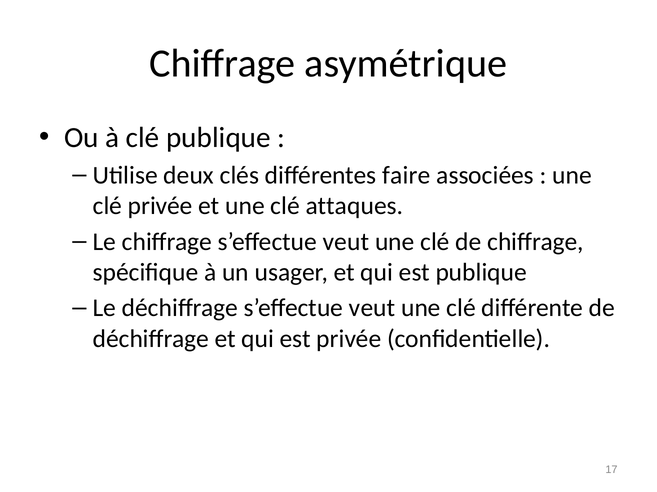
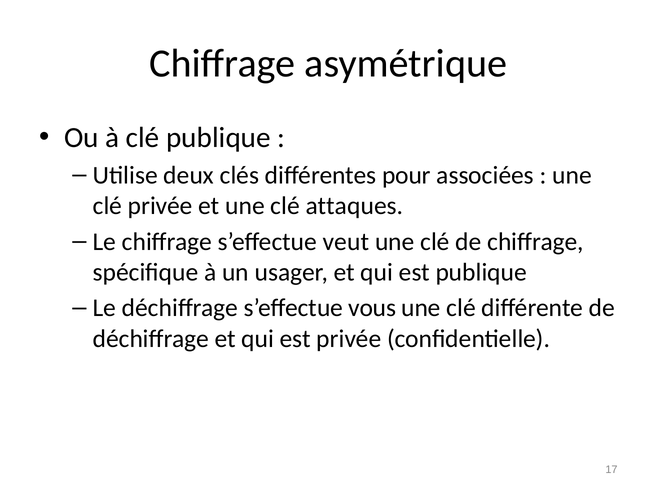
faire: faire -> pour (406, 176)
déchiffrage s’effectue veut: veut -> vous (372, 309)
